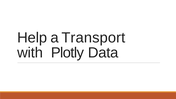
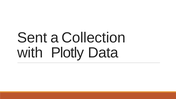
Help: Help -> Sent (32, 38)
Transport: Transport -> Collection (93, 38)
